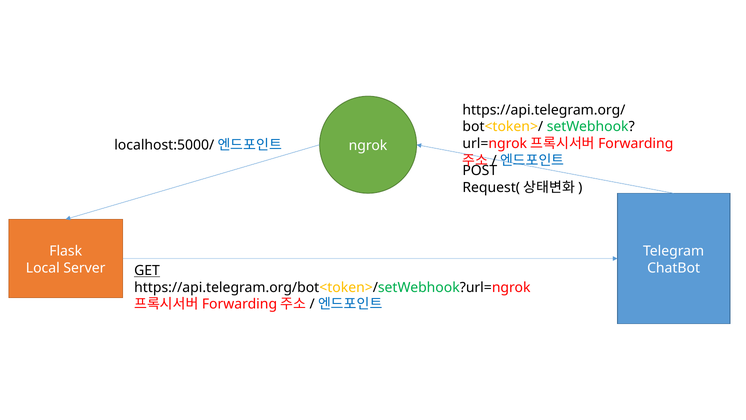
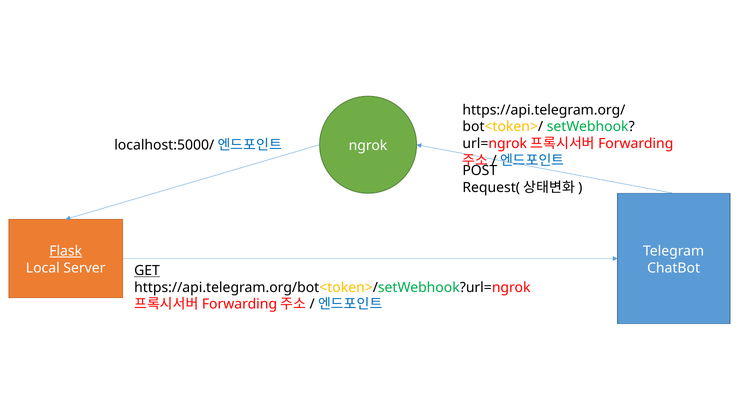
Flask underline: none -> present (66, 251)
